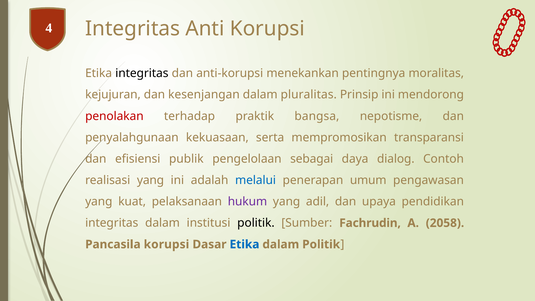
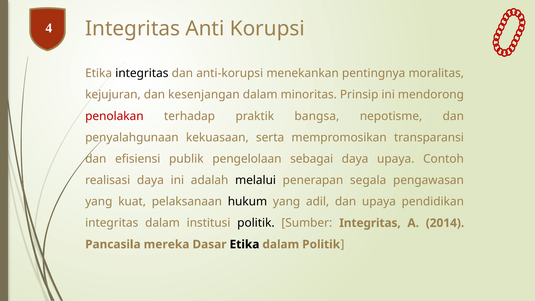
pluralitas: pluralitas -> minoritas (309, 95)
daya dialog: dialog -> upaya (396, 159)
realisasi yang: yang -> daya (150, 180)
melalui colour: blue -> black (256, 180)
umum: umum -> segala (368, 180)
hukum colour: purple -> black (247, 202)
Sumber Fachrudin: Fachrudin -> Integritas (370, 223)
2058: 2058 -> 2014 (445, 223)
Pancasila korupsi: korupsi -> mereka (167, 244)
Etika colour: blue -> black (244, 244)
